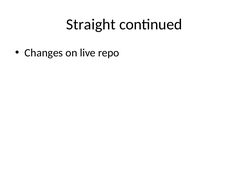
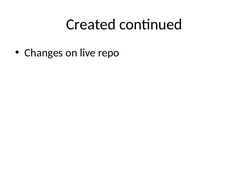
Straight: Straight -> Created (91, 24)
